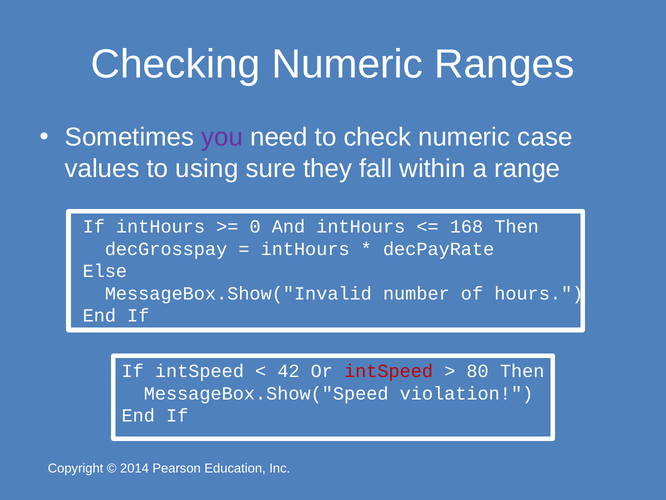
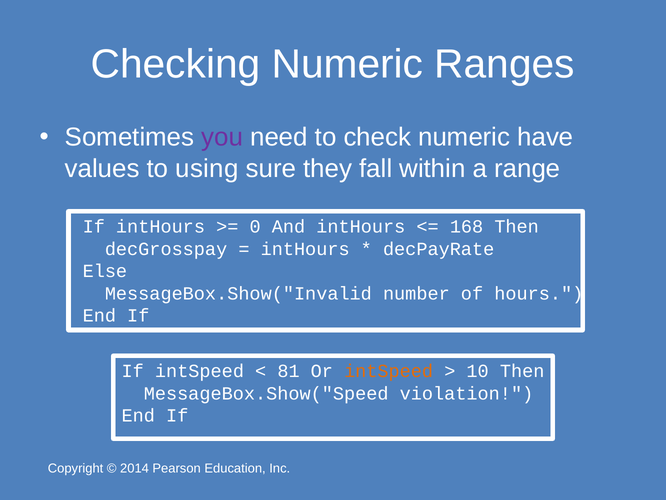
case: case -> have (545, 137)
42: 42 -> 81 (289, 371)
intSpeed colour: red -> orange (389, 371)
80: 80 -> 10 (478, 371)
